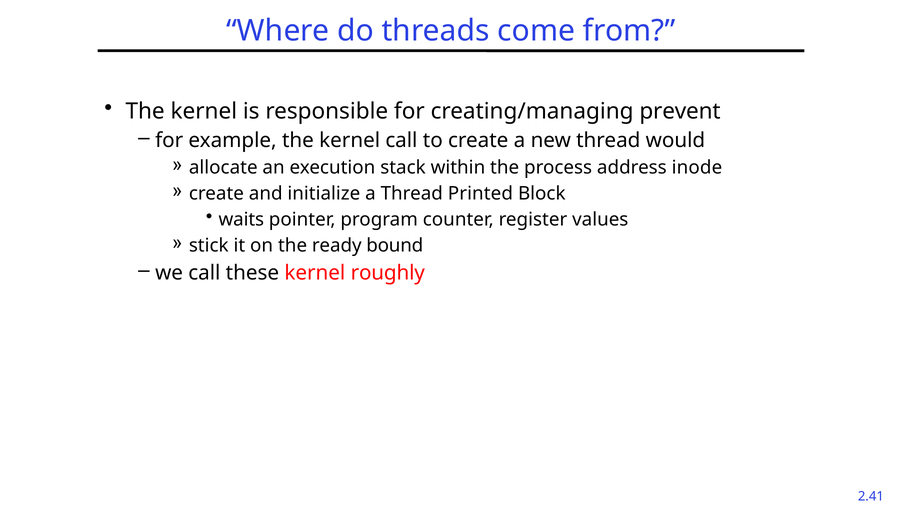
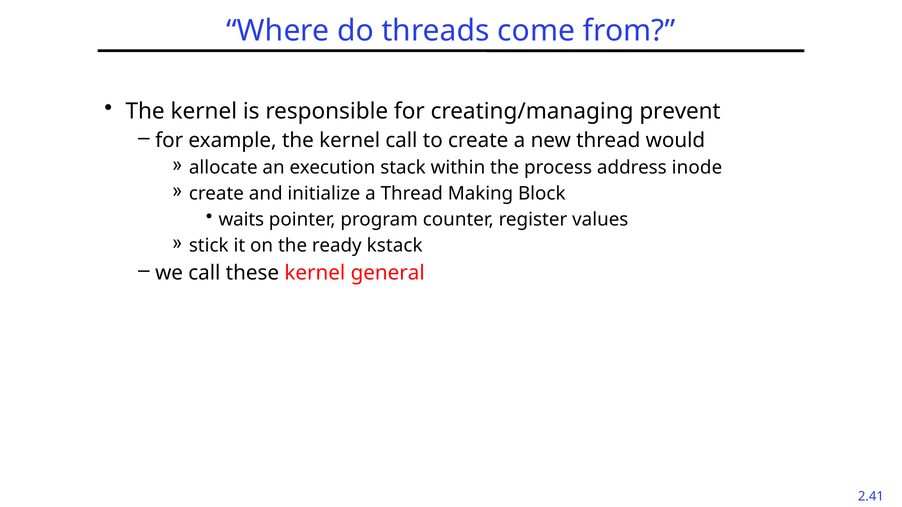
Printed: Printed -> Making (480, 194)
bound: bound -> kstack (395, 245)
roughly: roughly -> general (388, 273)
